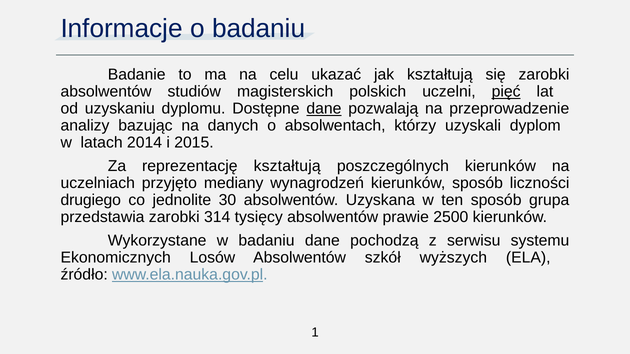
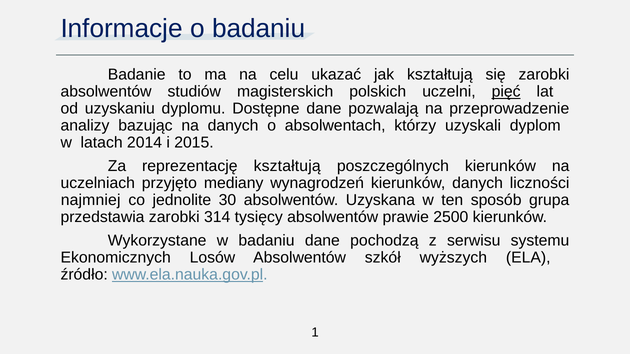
dane underline: present -> none (324, 109)
kierunków sposób: sposób -> danych (478, 183)
drugiego: drugiego -> najmniej (91, 200)
